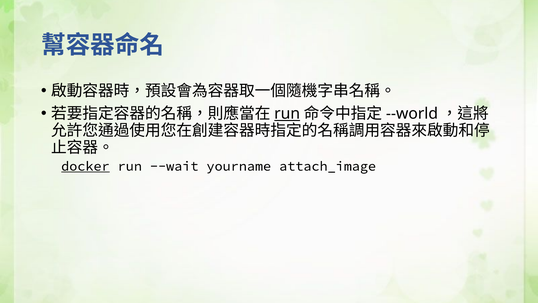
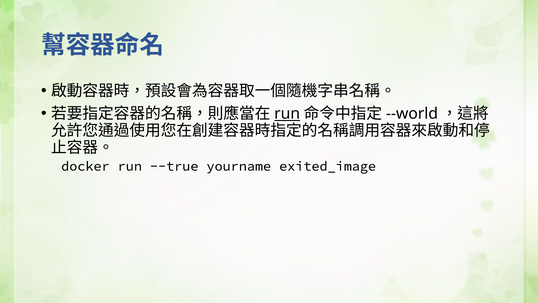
docker underline: present -> none (85, 166)
--wait: --wait -> --true (174, 166)
attach_image: attach_image -> exited_image (328, 166)
